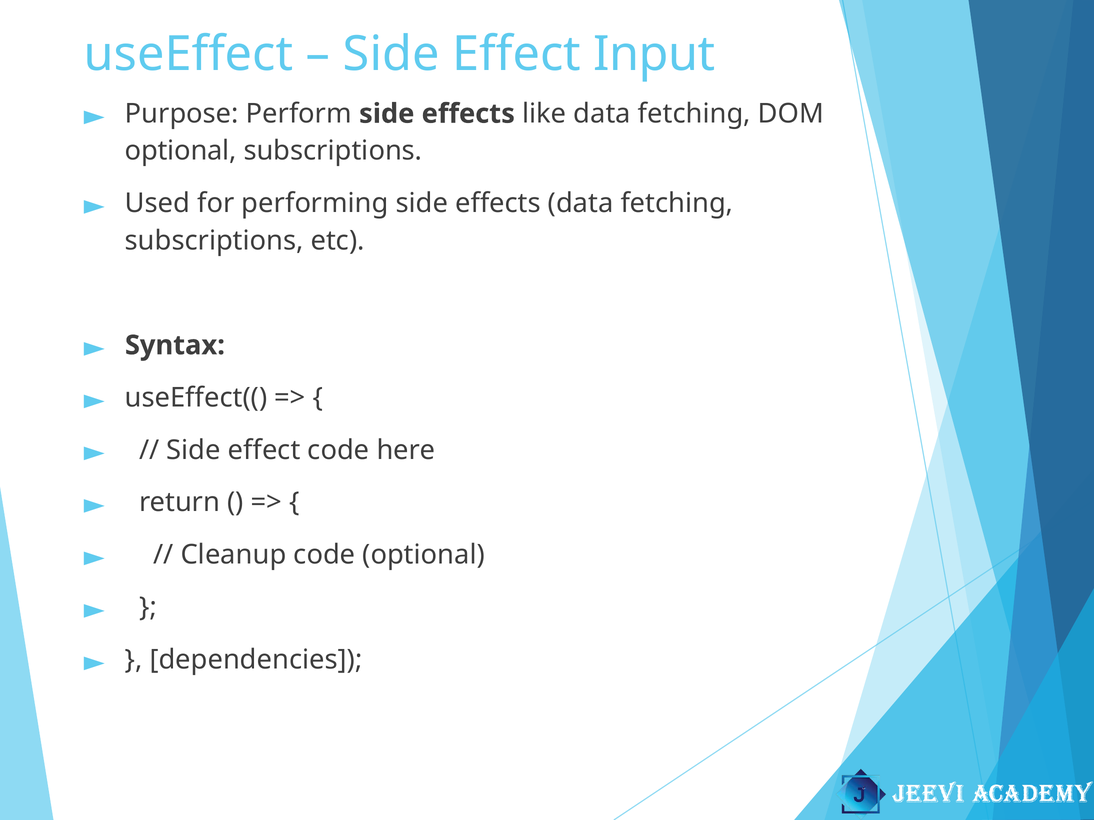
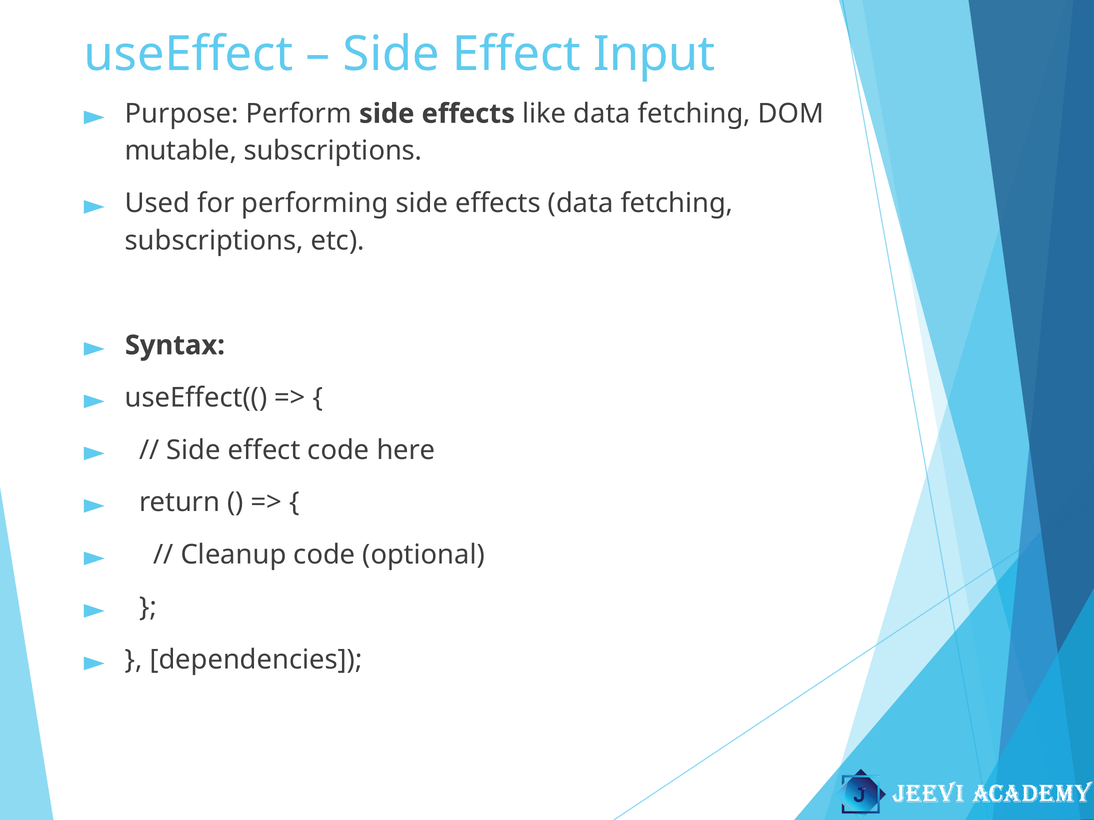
optional: optional -> mutable (181, 151)
